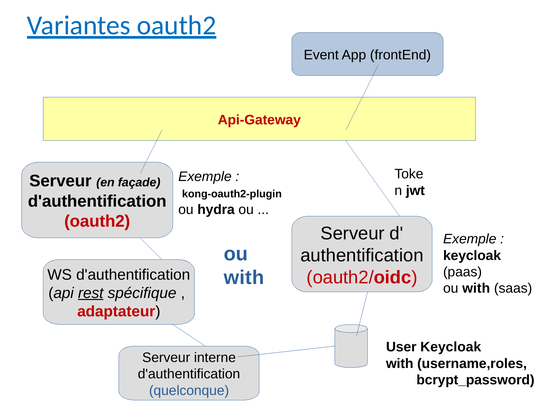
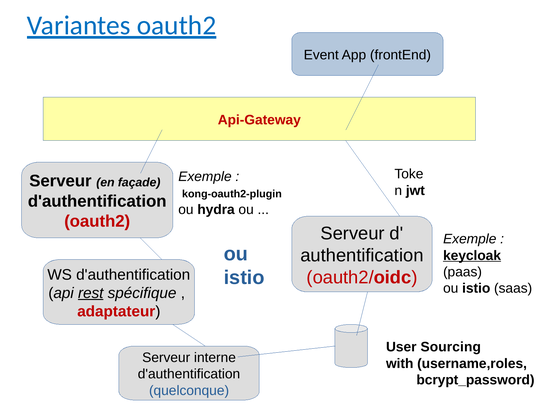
keycloak underline: none -> present (472, 255)
with: with -> istio (244, 277)
with: with -> istio (476, 288)
User Keycloak: Keycloak -> Sourcing (451, 347)
